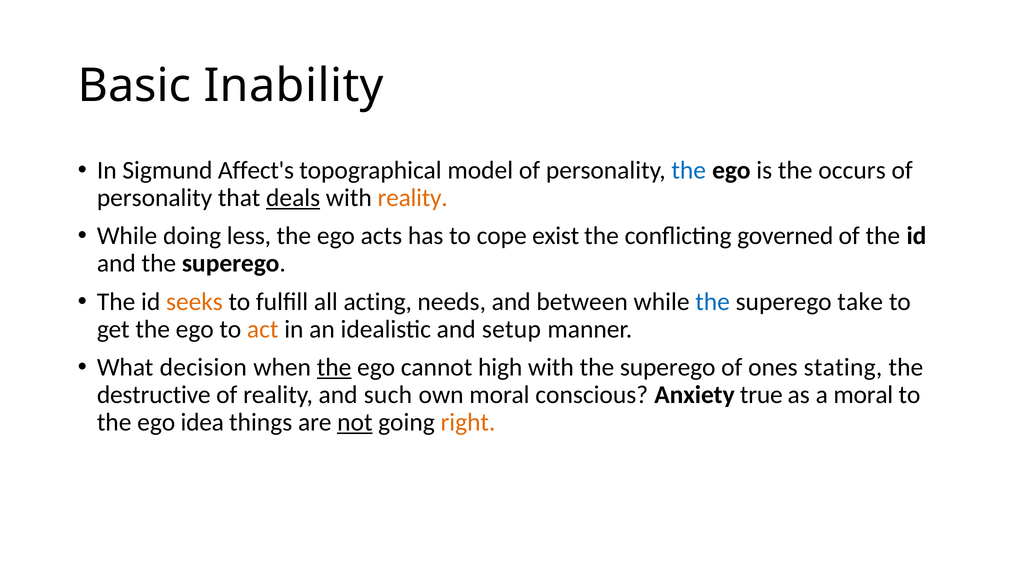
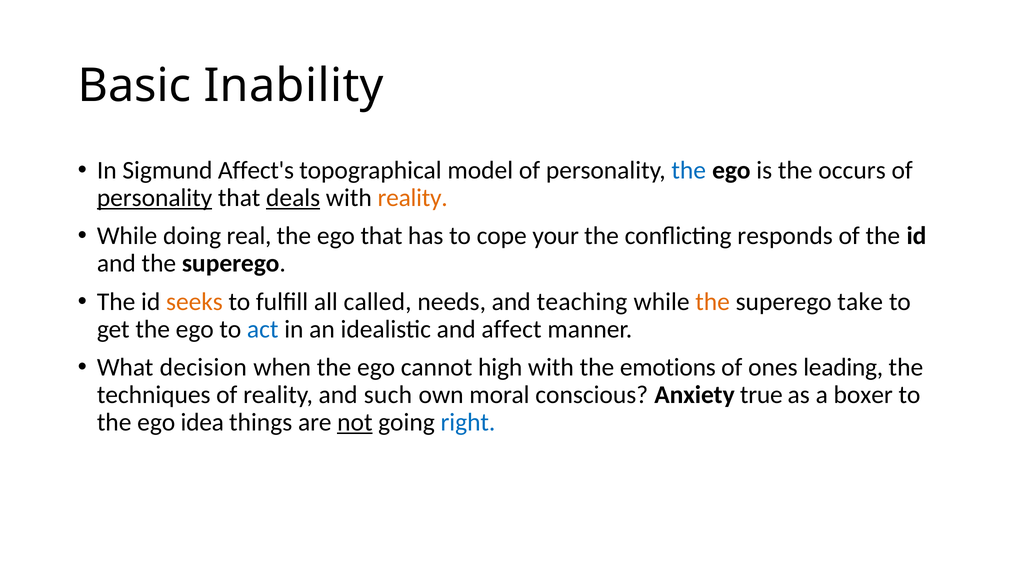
personality underline: none -> present (155, 198)
less: less -> real (249, 236)
ego acts: acts -> that (382, 236)
exist: exist -> your (556, 236)
governed: governed -> responds (785, 236)
acting: acting -> called (378, 302)
between: between -> teaching (582, 302)
the colour: blue -> orange (713, 302)
act colour: orange -> blue (263, 329)
setup: setup -> affect (512, 329)
the underline: present -> none (334, 367)
with the superego: superego -> emotions (668, 367)
stating: stating -> leading (843, 367)
destructive: destructive -> techniques (154, 395)
a moral: moral -> boxer (863, 395)
right colour: orange -> blue (468, 422)
